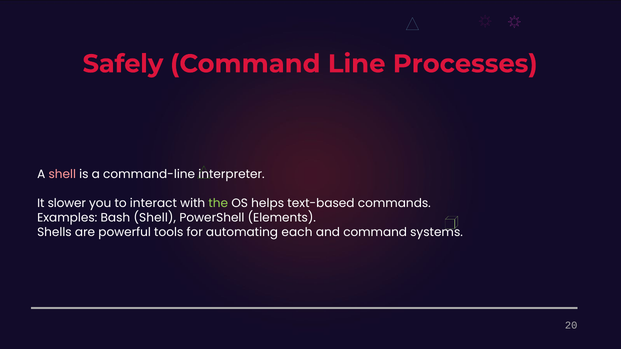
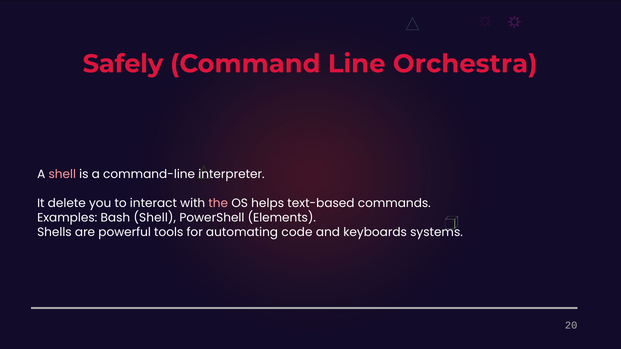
Processes: Processes -> Orchestra (465, 64)
slower: slower -> delete (67, 203)
the colour: light green -> pink (218, 203)
each: each -> code (297, 232)
and command: command -> keyboards (375, 232)
